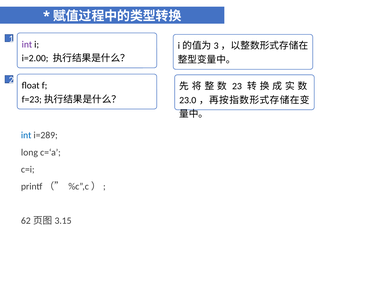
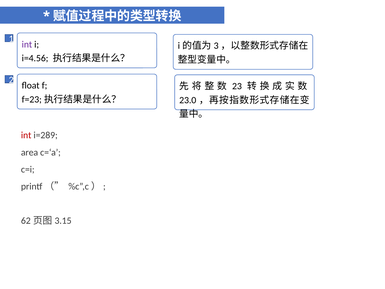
i=2.00: i=2.00 -> i=4.56 (35, 58)
int colour: blue -> red (26, 135)
long: long -> area (30, 152)
